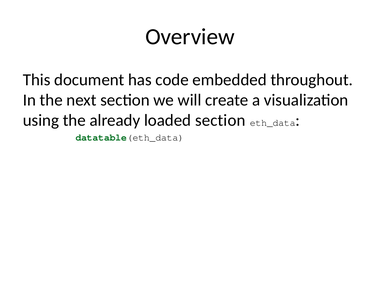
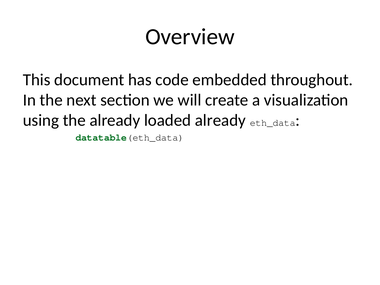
loaded section: section -> already (220, 120)
